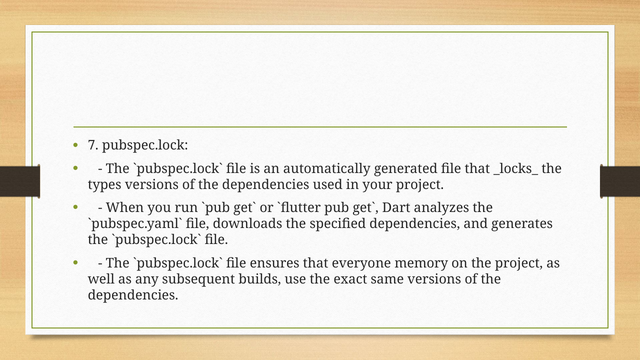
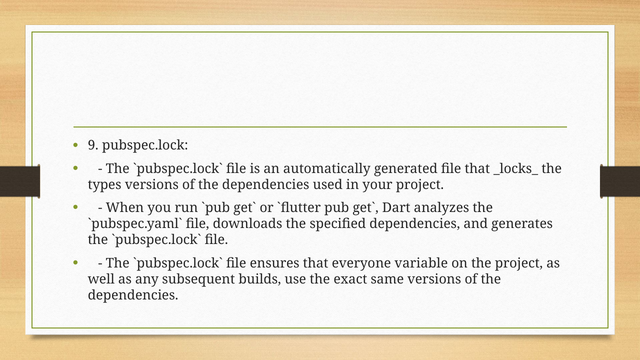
7: 7 -> 9 (93, 146)
memory: memory -> variable (421, 263)
